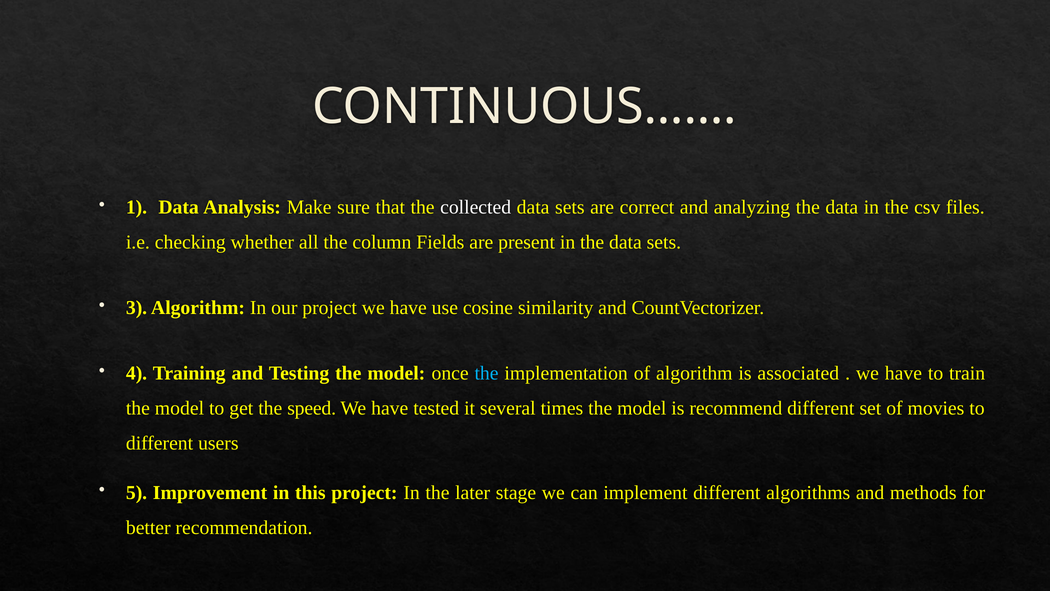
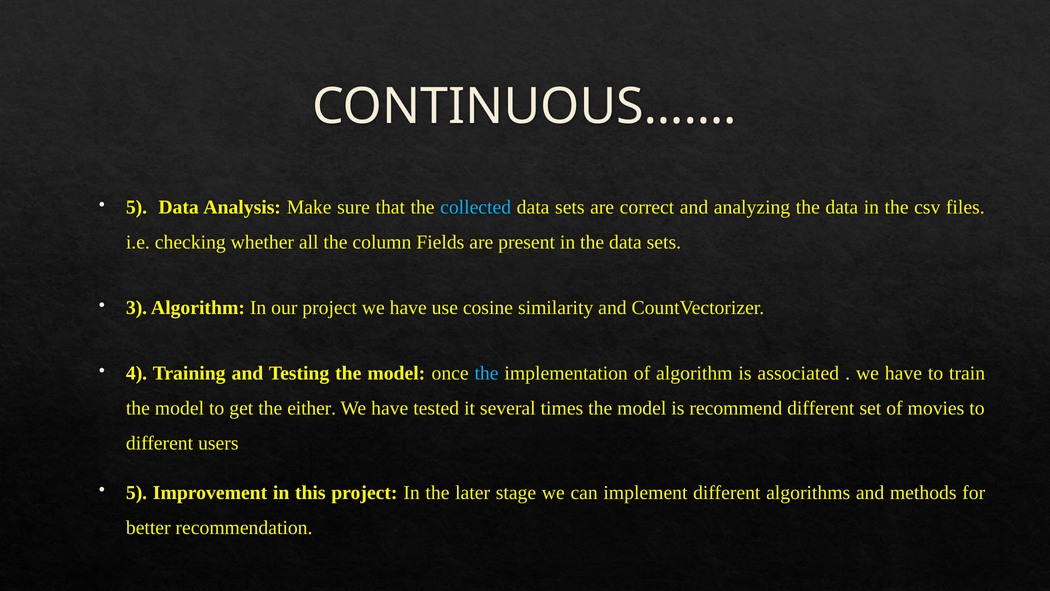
1: 1 -> 5 (137, 207)
collected colour: white -> light blue (476, 207)
speed: speed -> either (312, 408)
